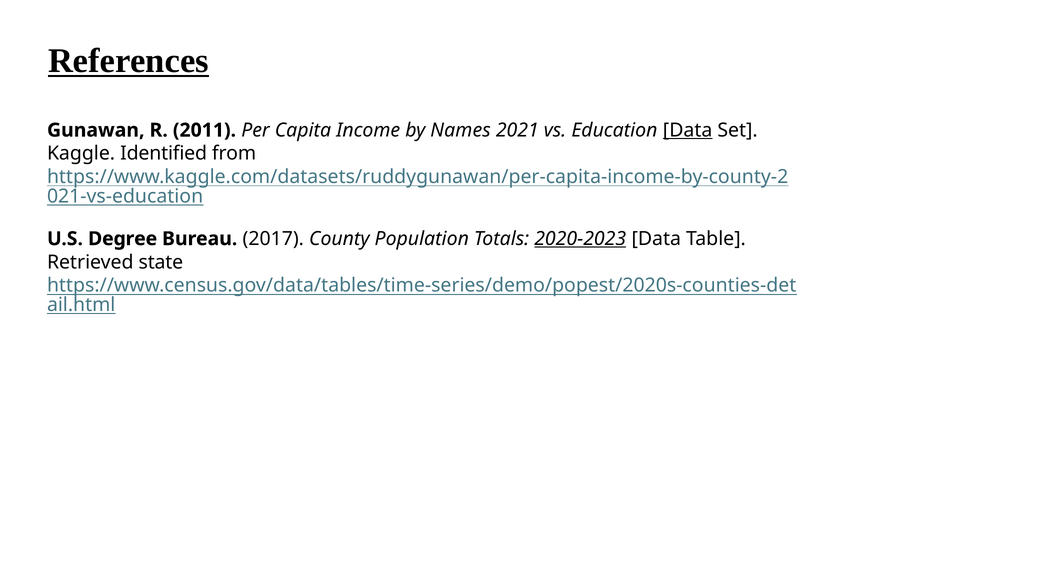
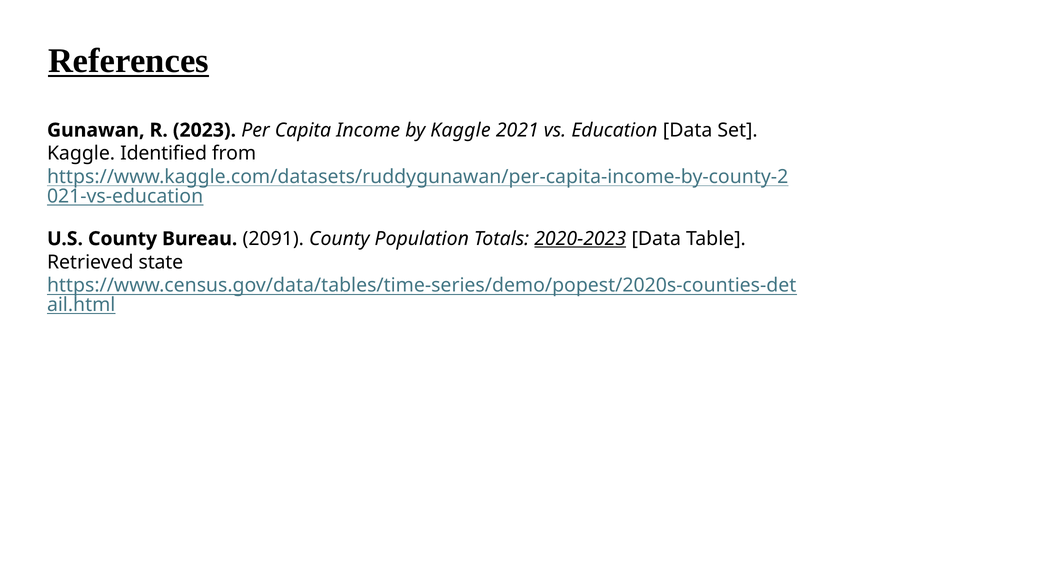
2011: 2011 -> 2023 (204, 130)
by Names: Names -> Kaggle (460, 130)
Data underline: present -> none (688, 130)
U.S Degree: Degree -> County (123, 239)
2017: 2017 -> 2091 (273, 239)
